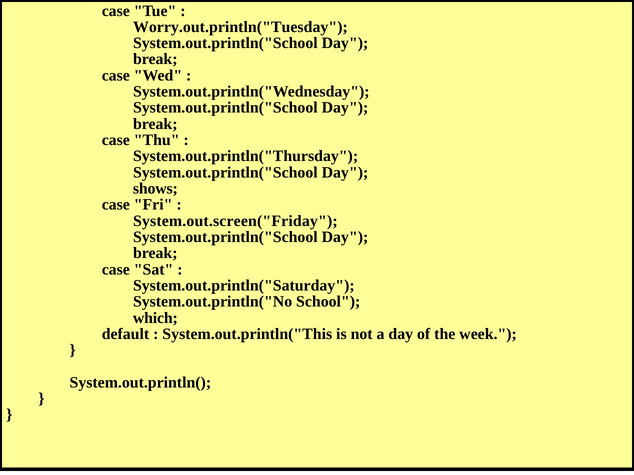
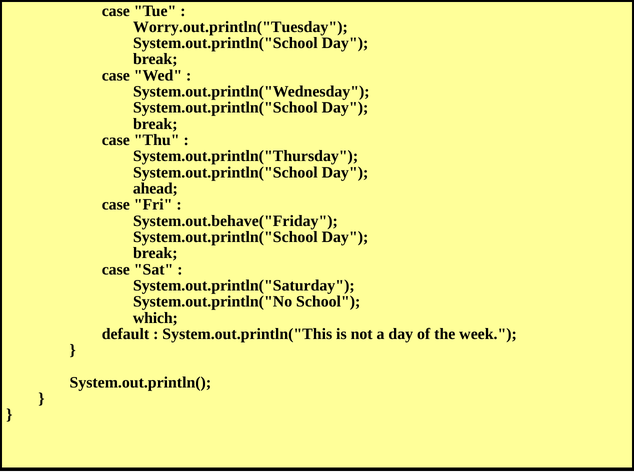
shows: shows -> ahead (155, 189)
System.out.screen("Friday: System.out.screen("Friday -> System.out.behave("Friday (235, 221)
